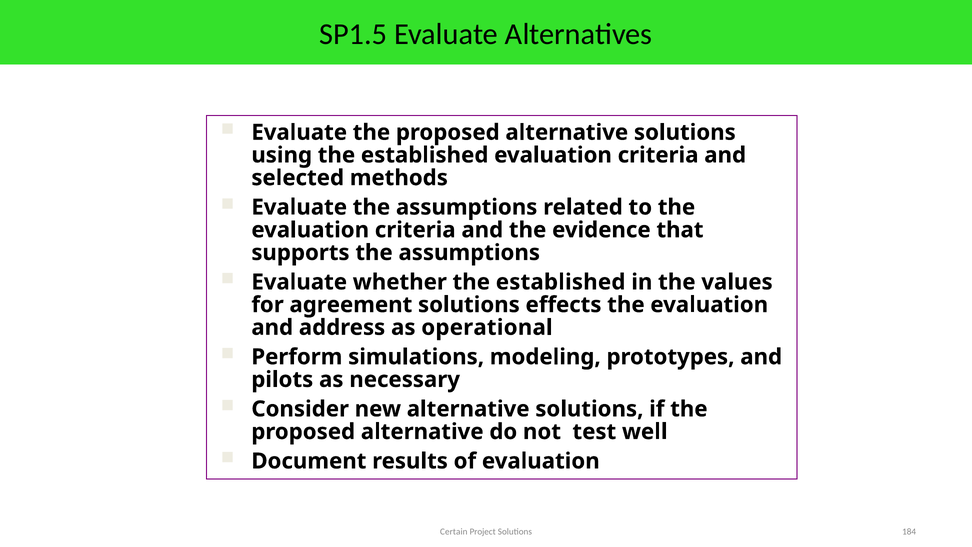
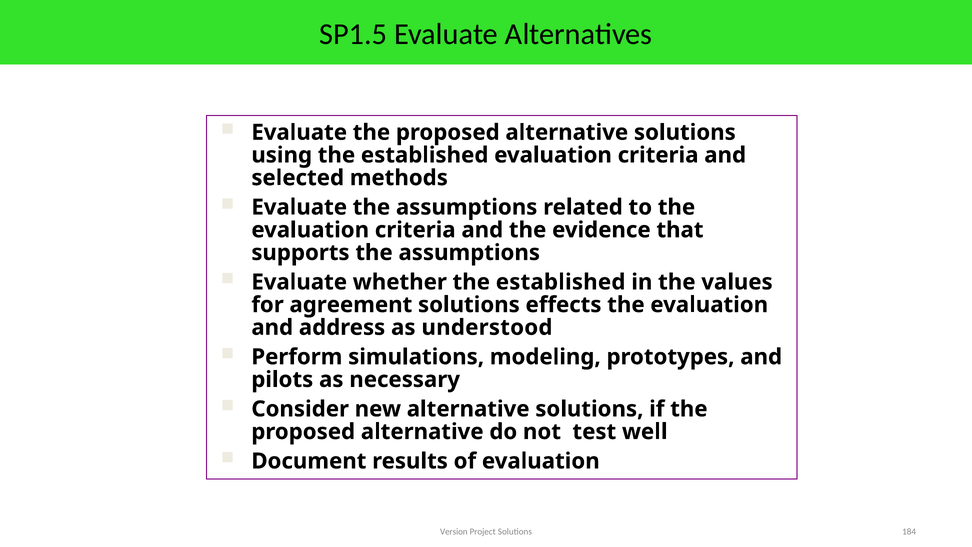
operational: operational -> understood (487, 327)
Certain: Certain -> Version (454, 532)
